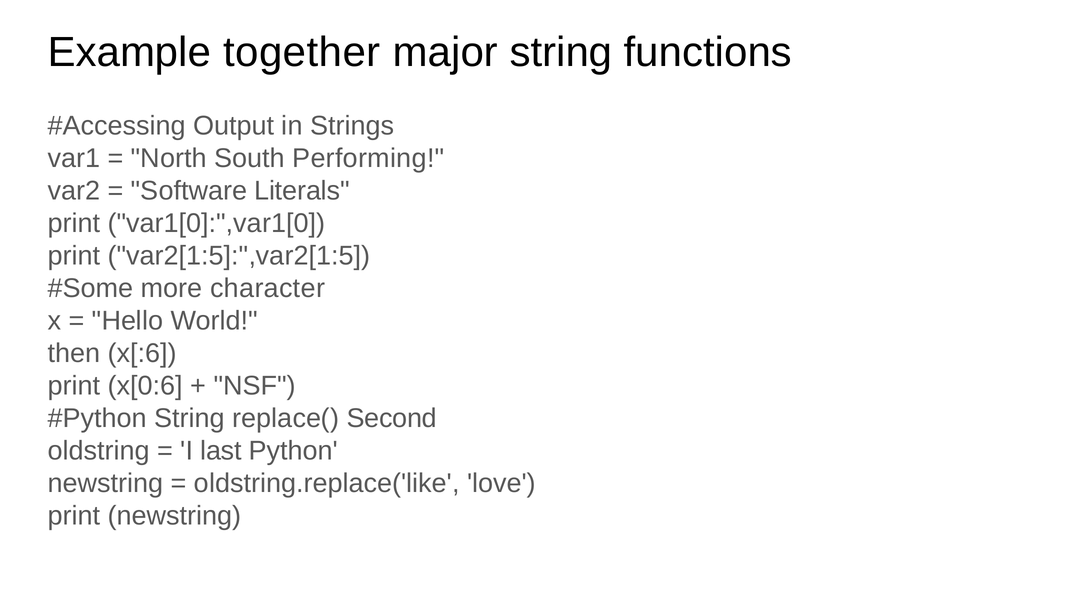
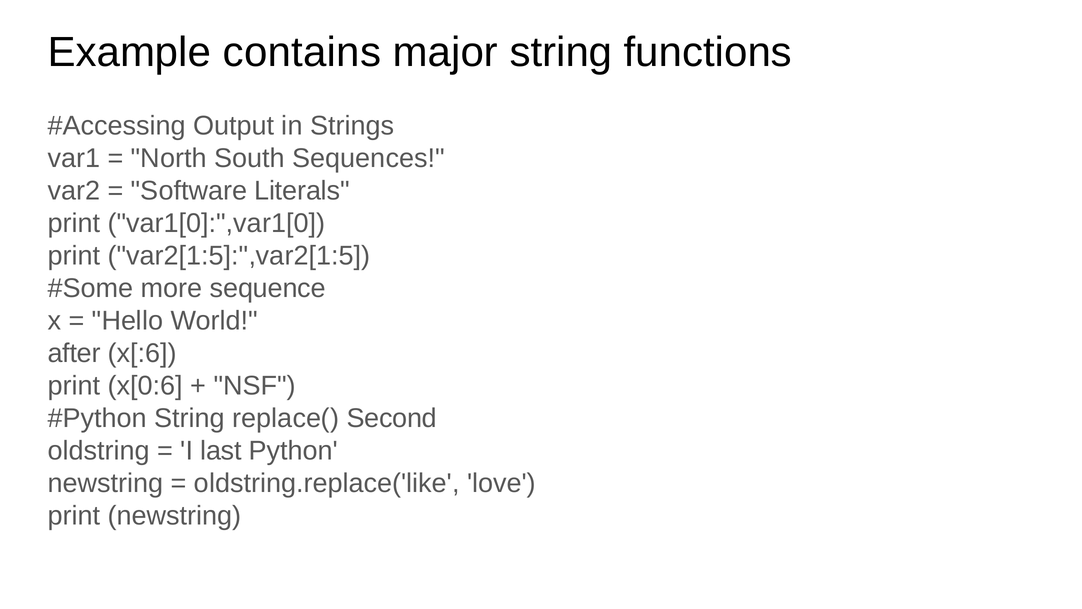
together: together -> contains (302, 52)
Performing: Performing -> Sequences (368, 158)
character: character -> sequence (268, 288)
then: then -> after (74, 353)
